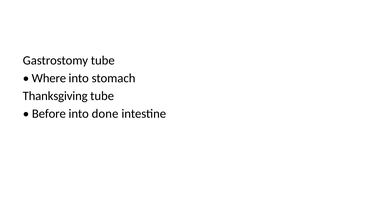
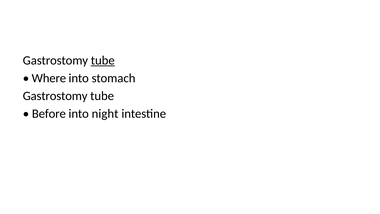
tube underline: none -> present (103, 60)
Thanksgiving: Thanksgiving -> Gastrostomy (55, 96)
done: done -> night (105, 113)
